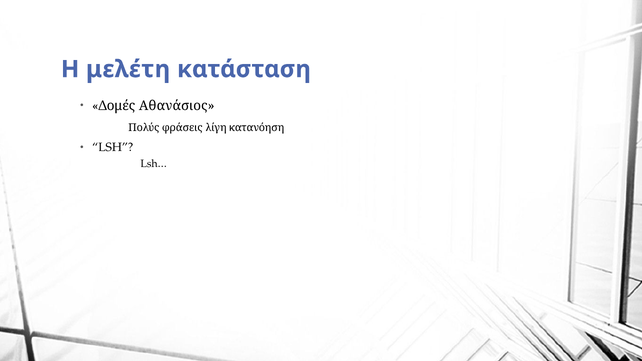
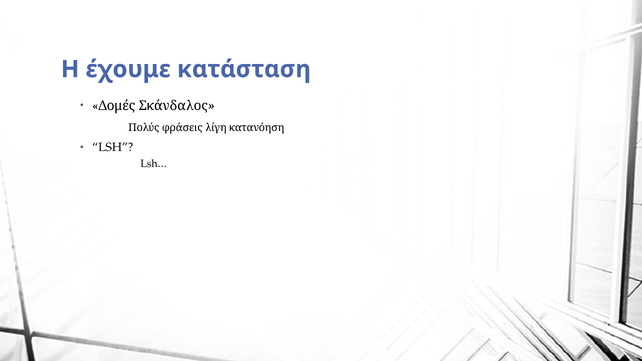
μελέτη: μελέτη -> έχουμε (128, 69)
Αθανάσιος: Αθανάσιος -> Σκάνδαλος (177, 106)
